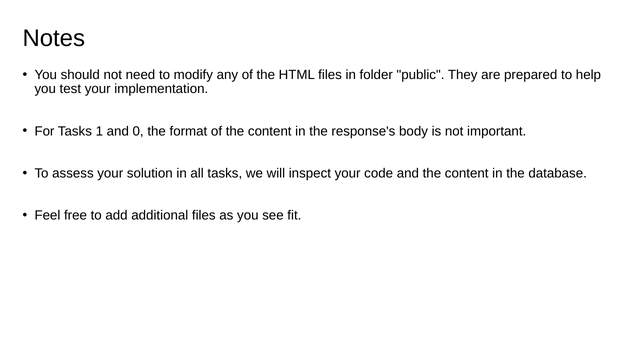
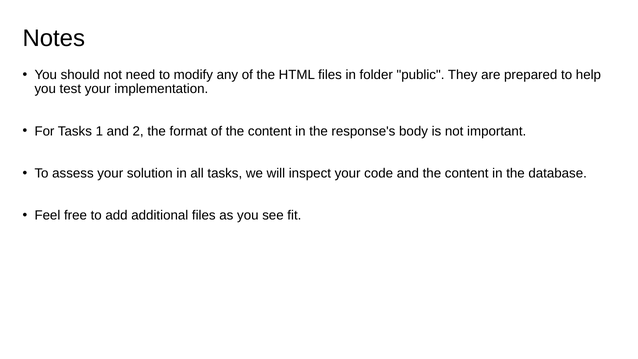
0: 0 -> 2 (138, 131)
